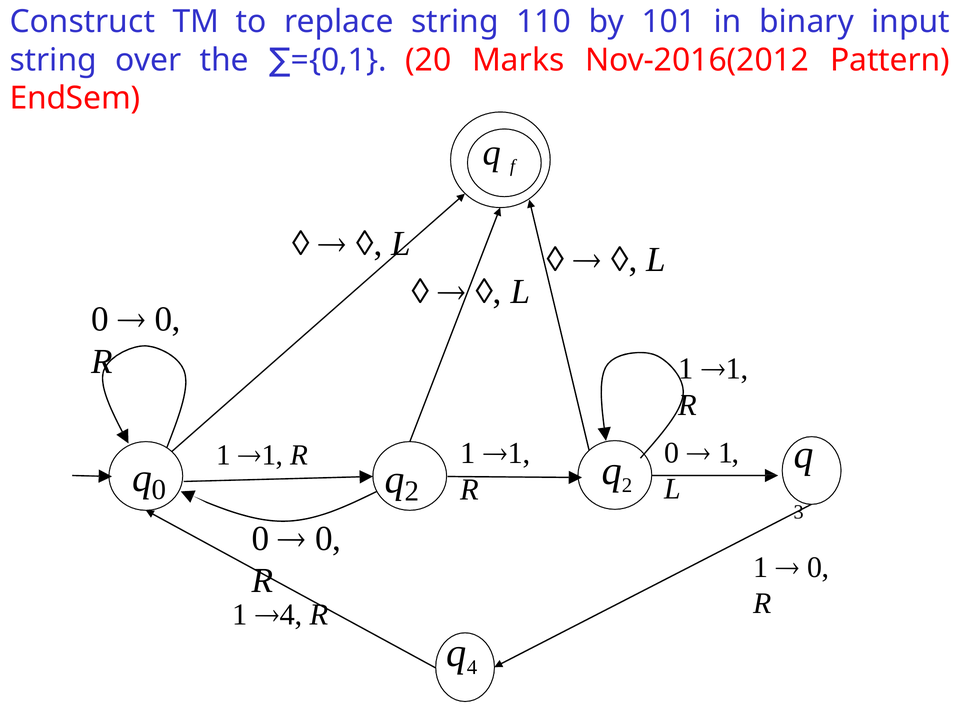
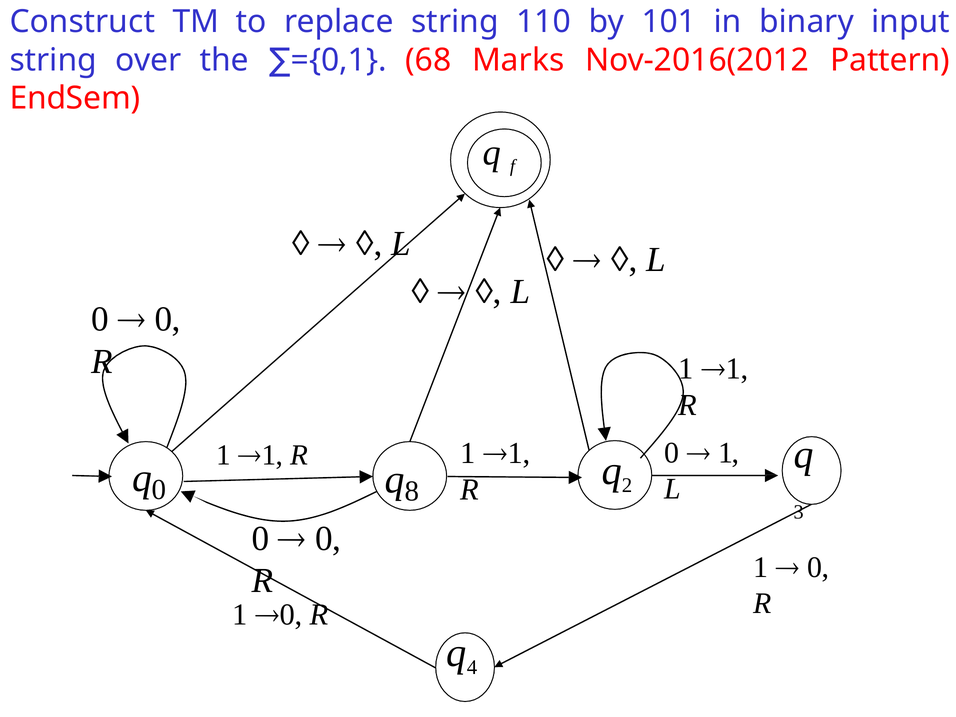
20: 20 -> 68 (428, 60)
2: 2 -> 8 (412, 491)
4: 4 -> 0 (291, 615)
